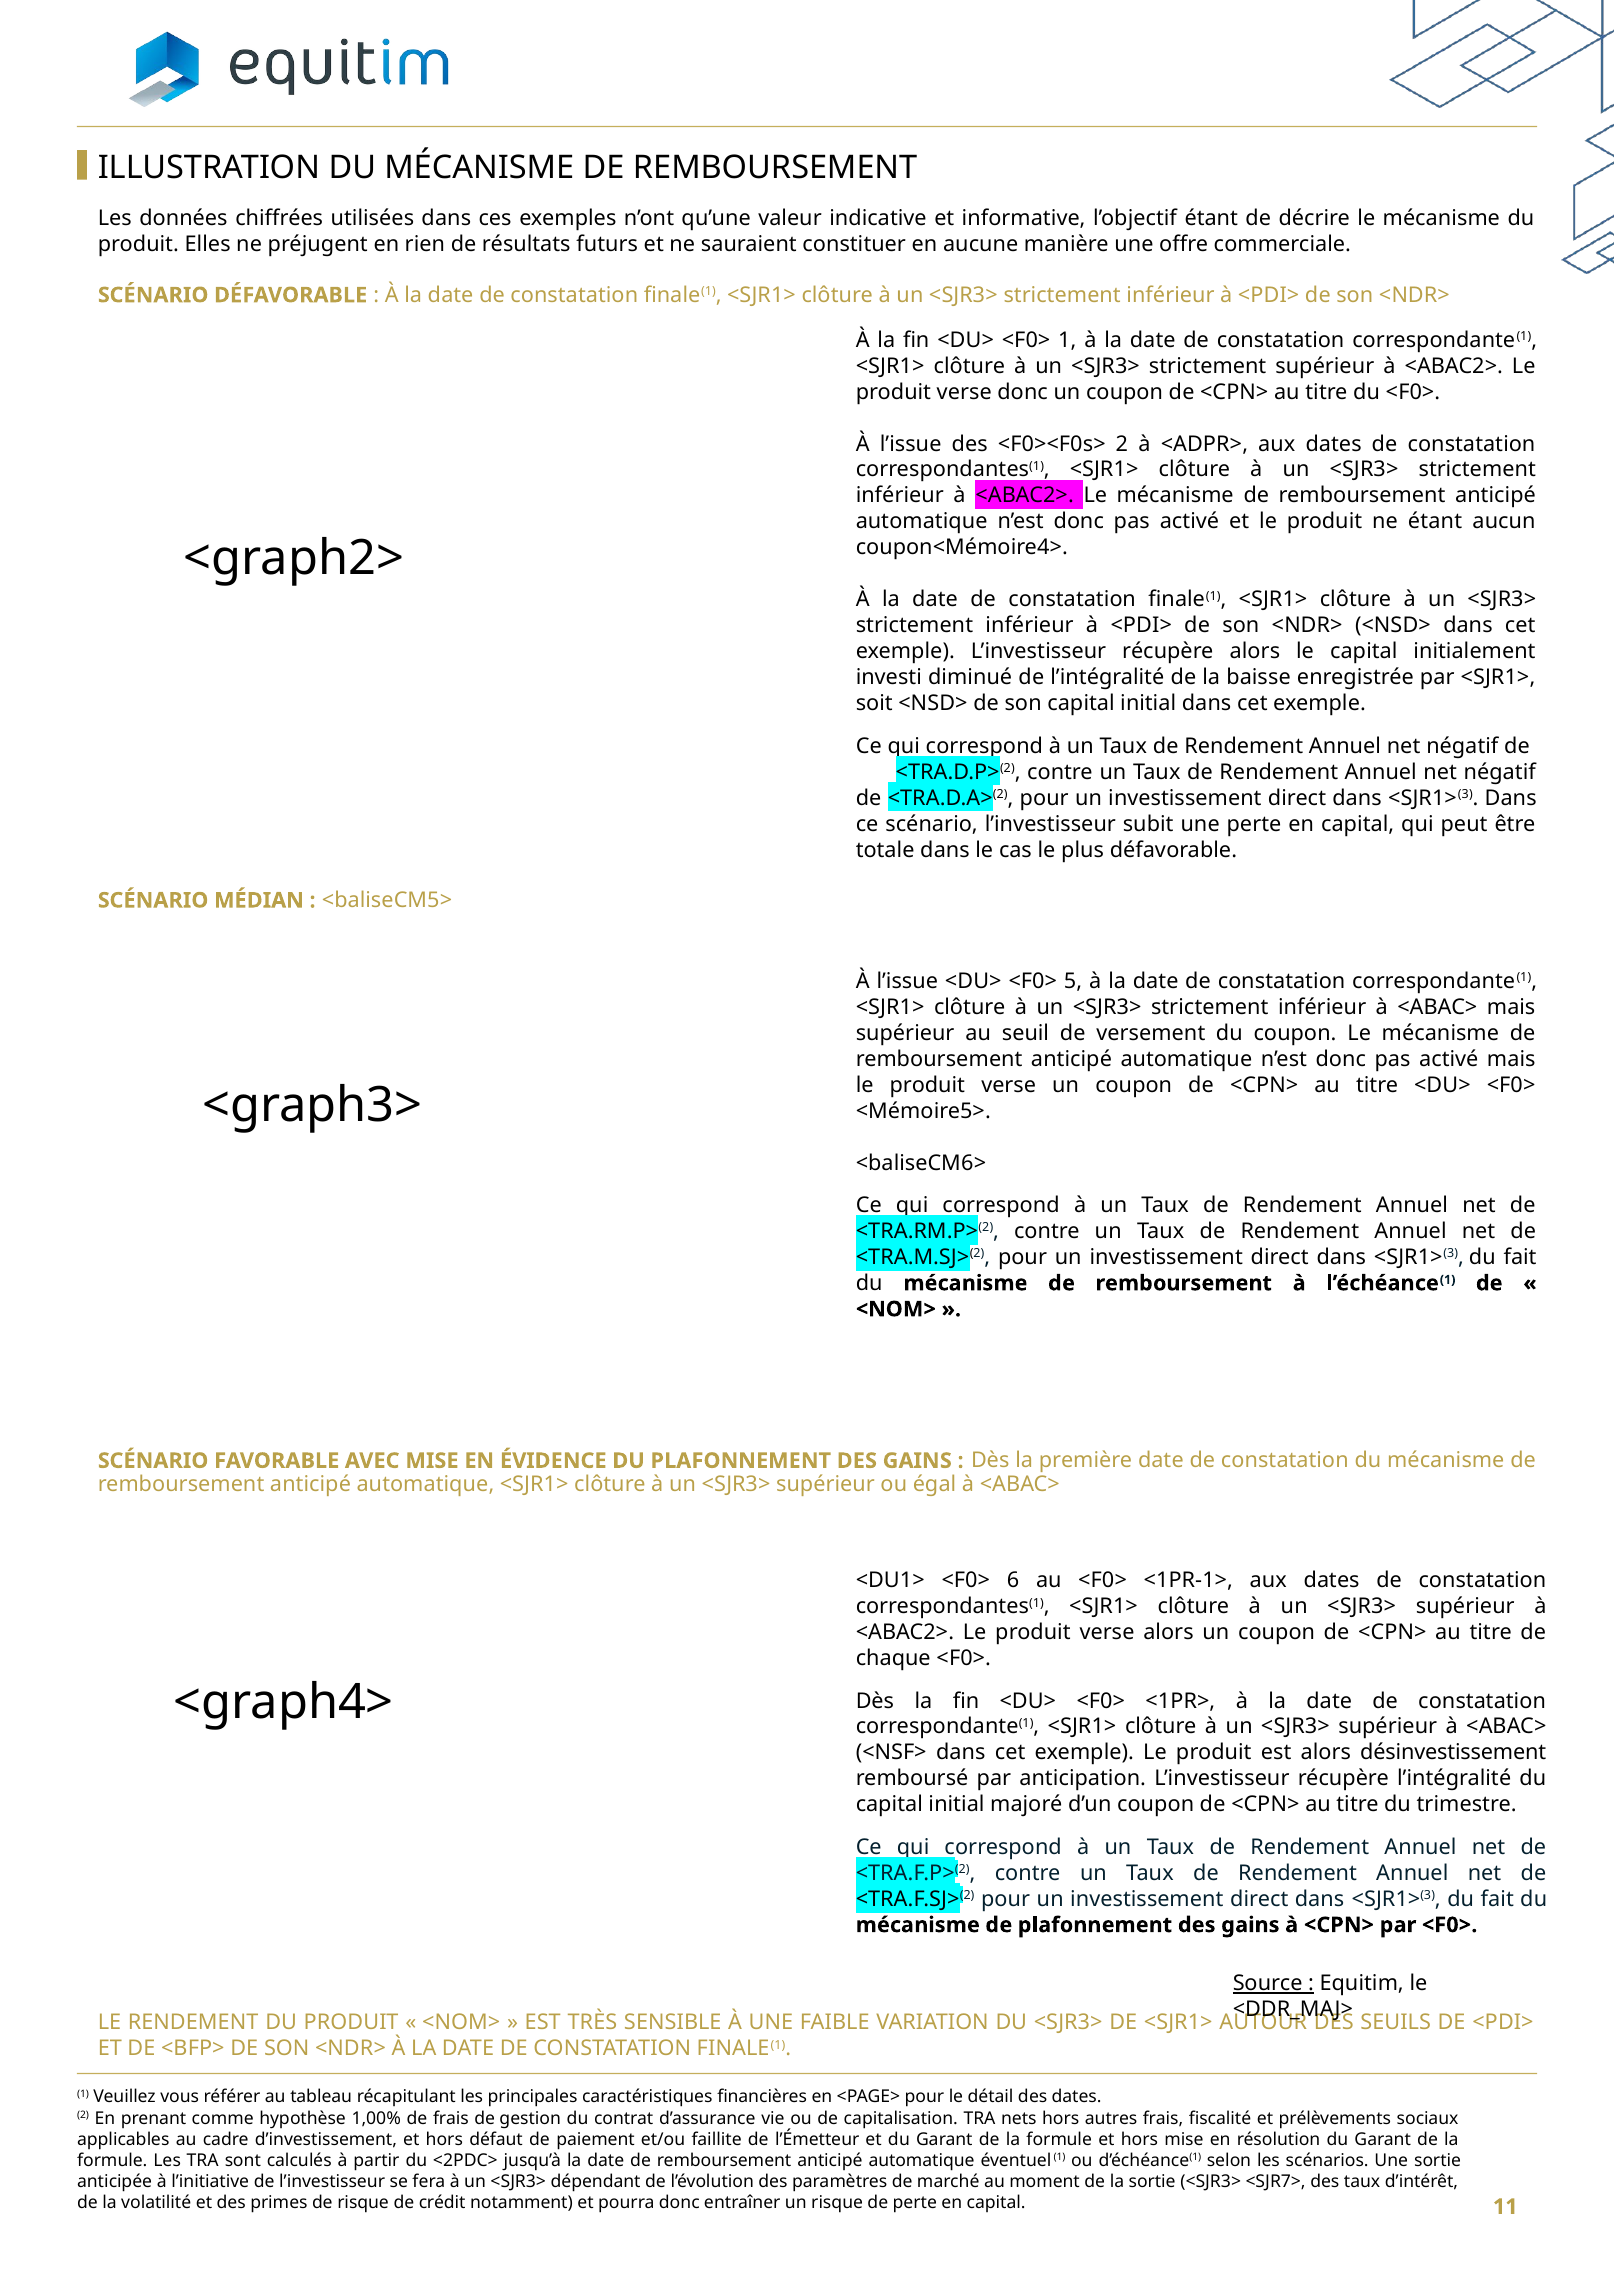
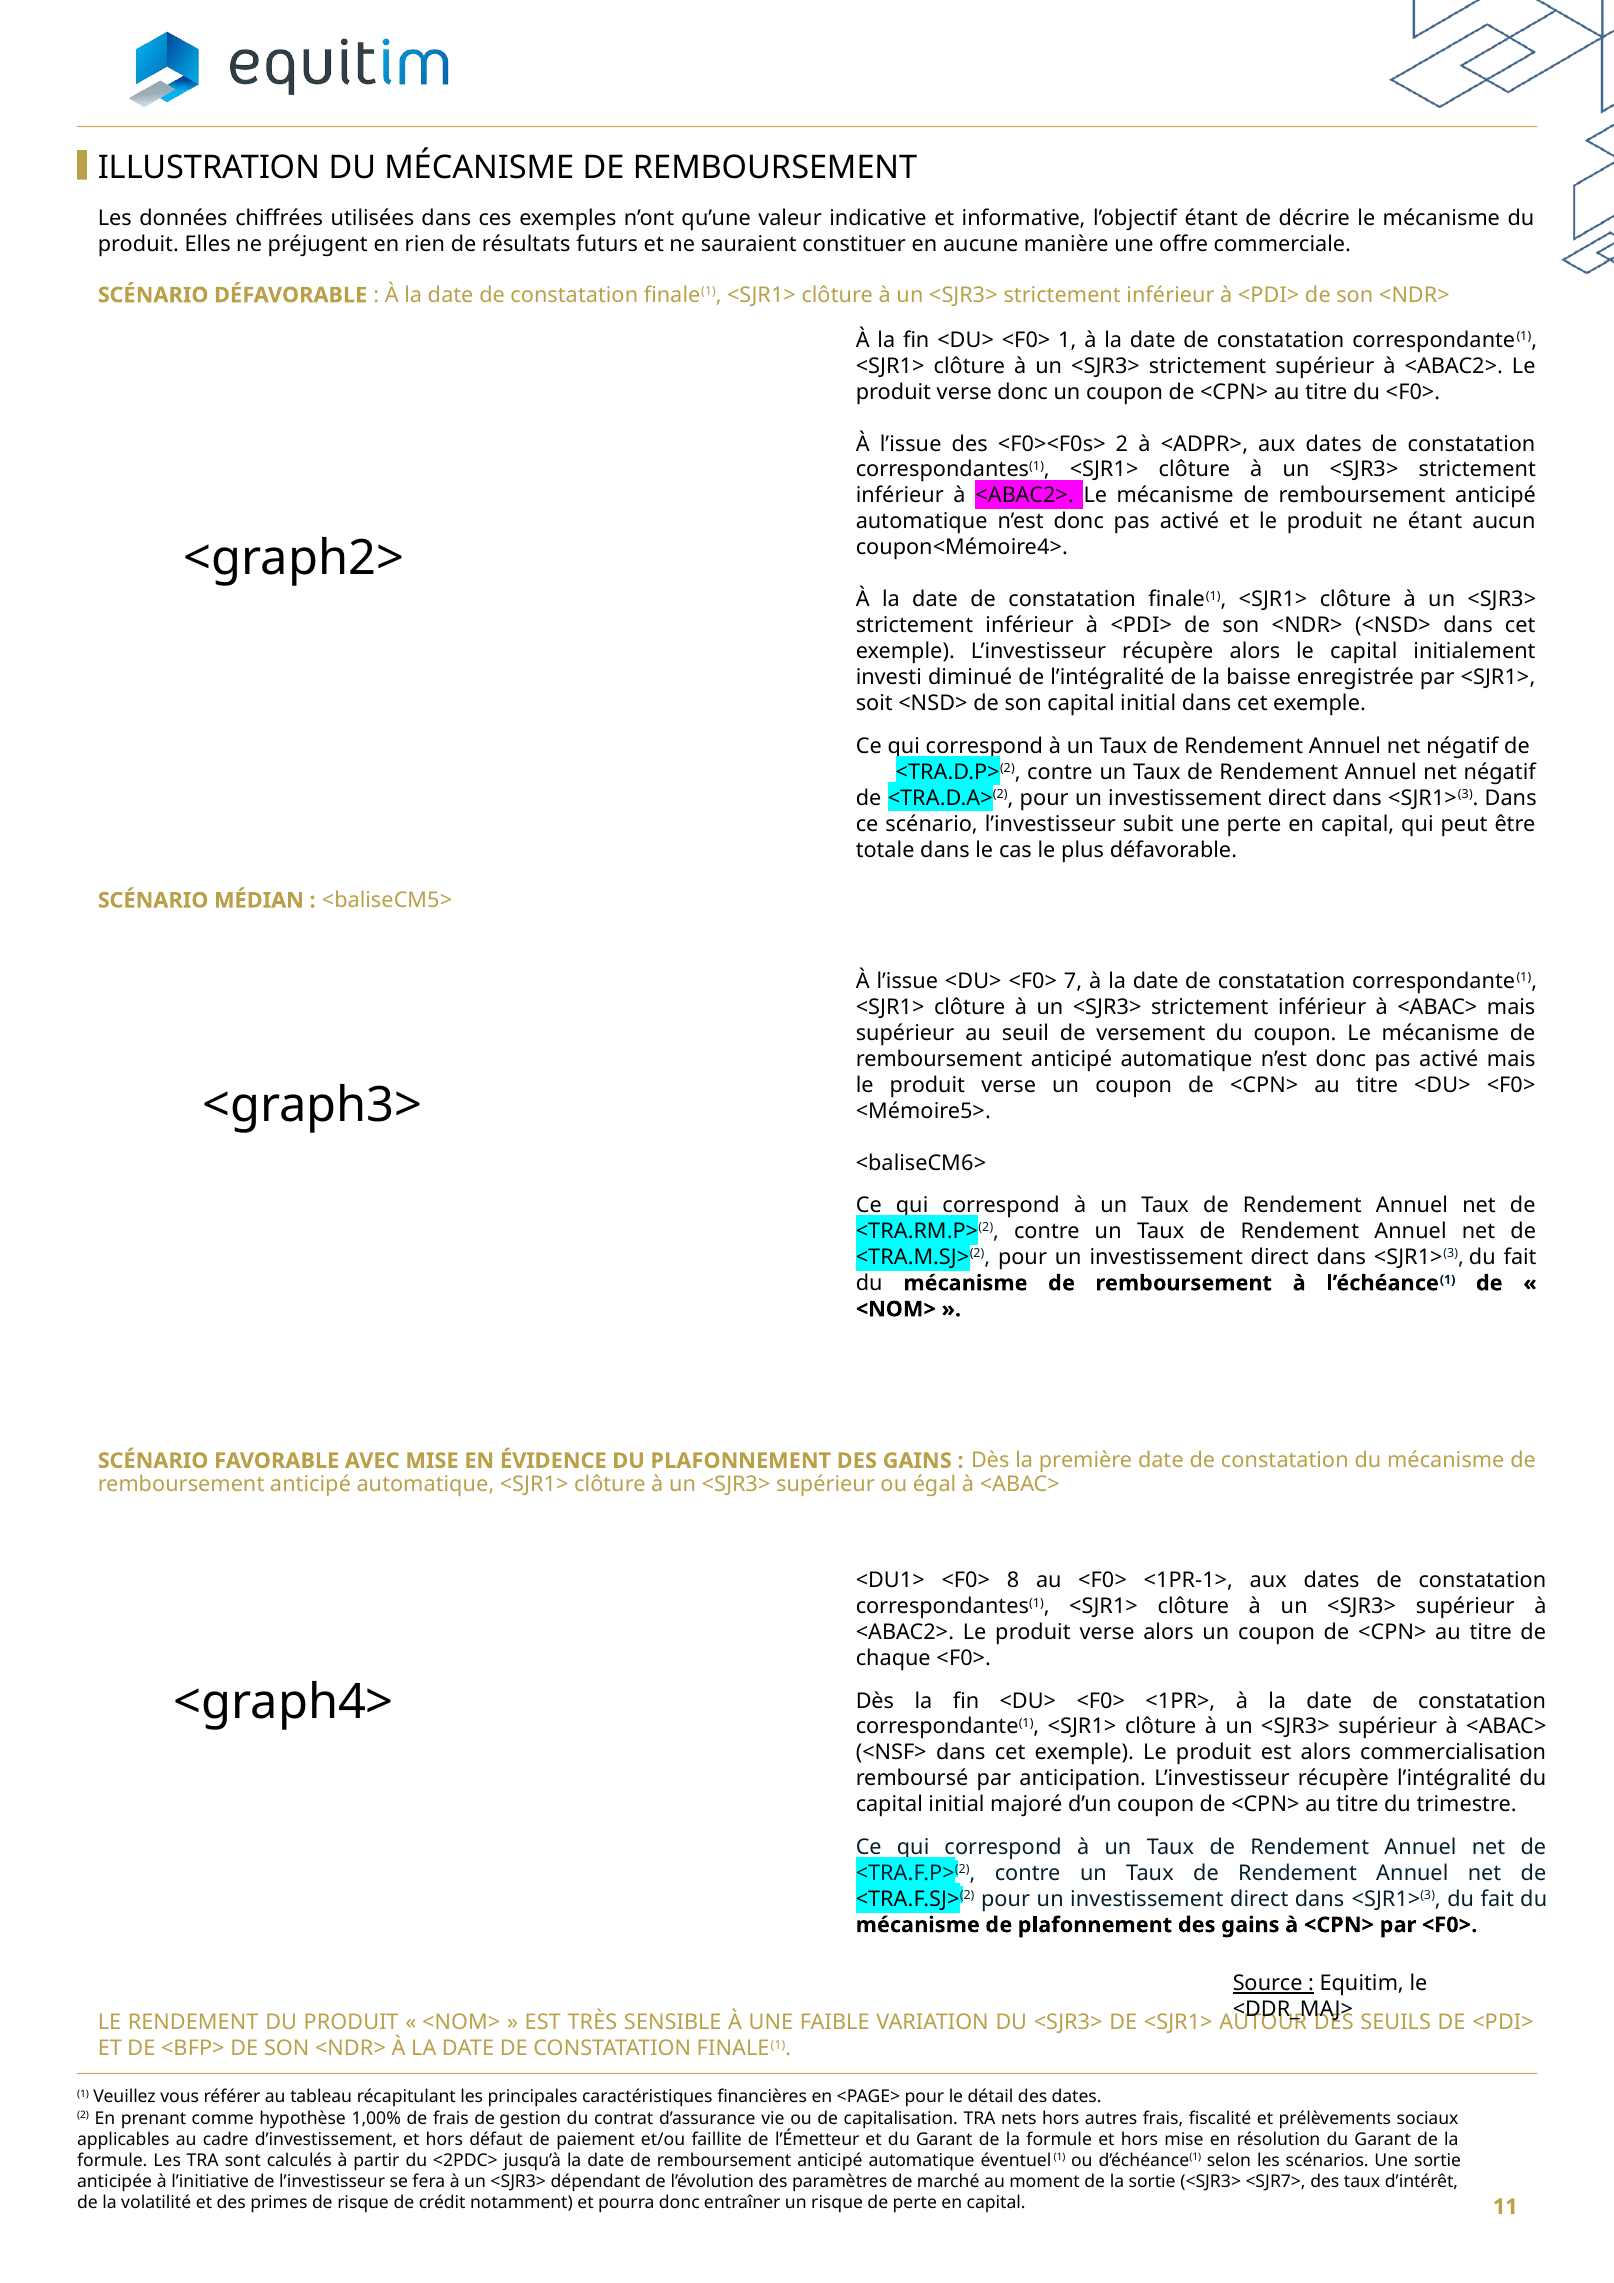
5: 5 -> 7 (1073, 981)
6: 6 -> 8 (1013, 1580)
désinvestissement: désinvestissement -> commercialisation (1453, 1753)
